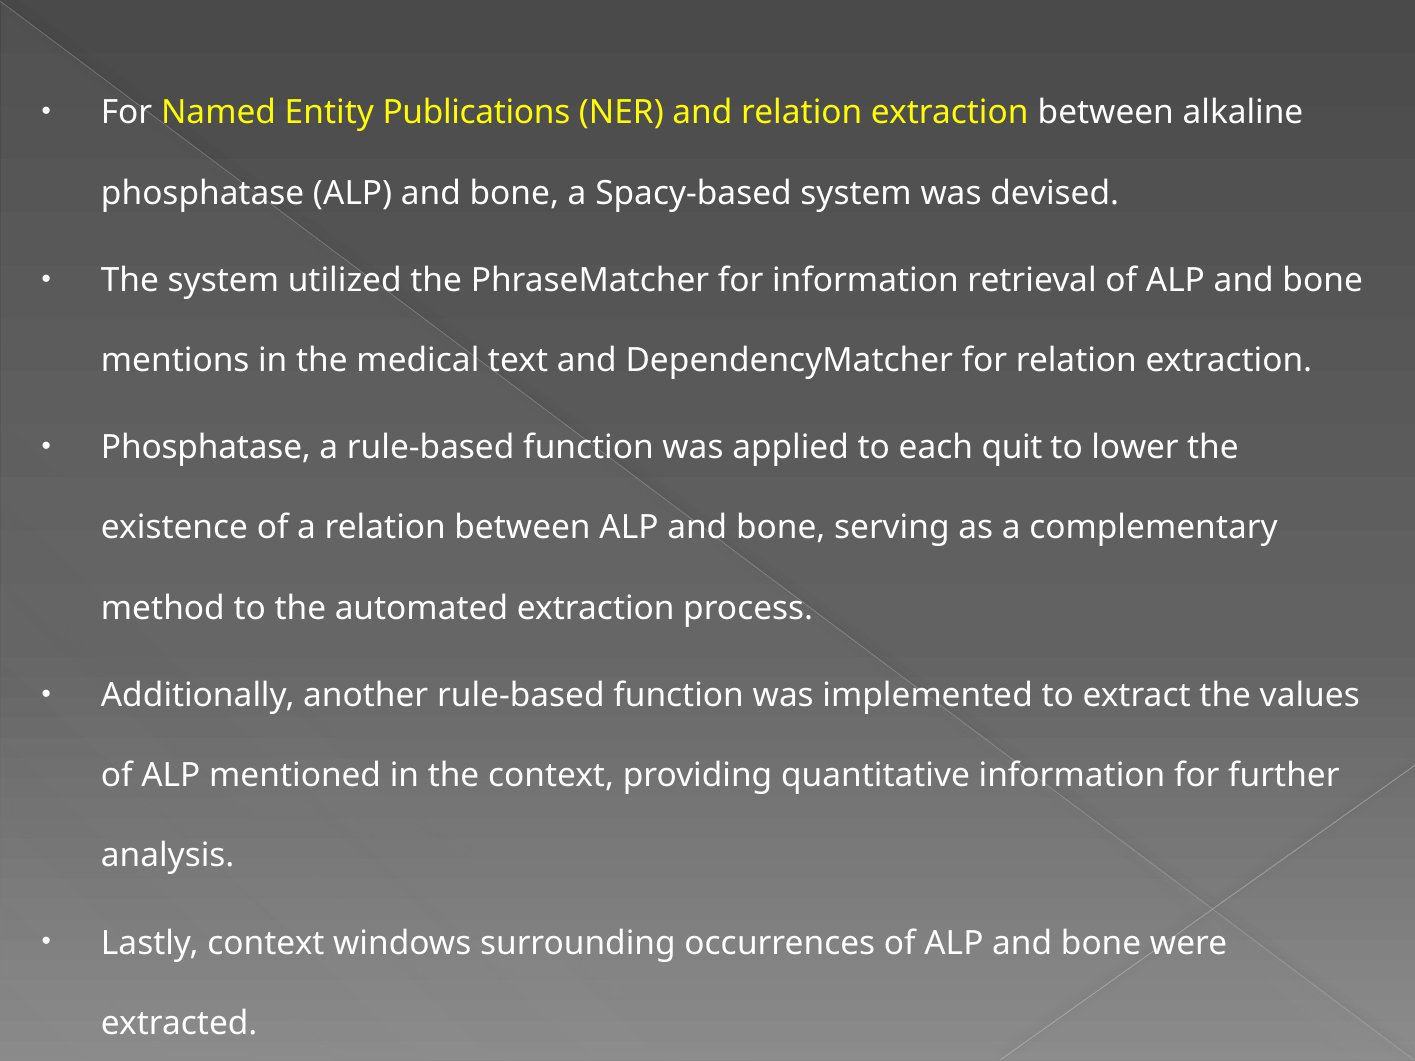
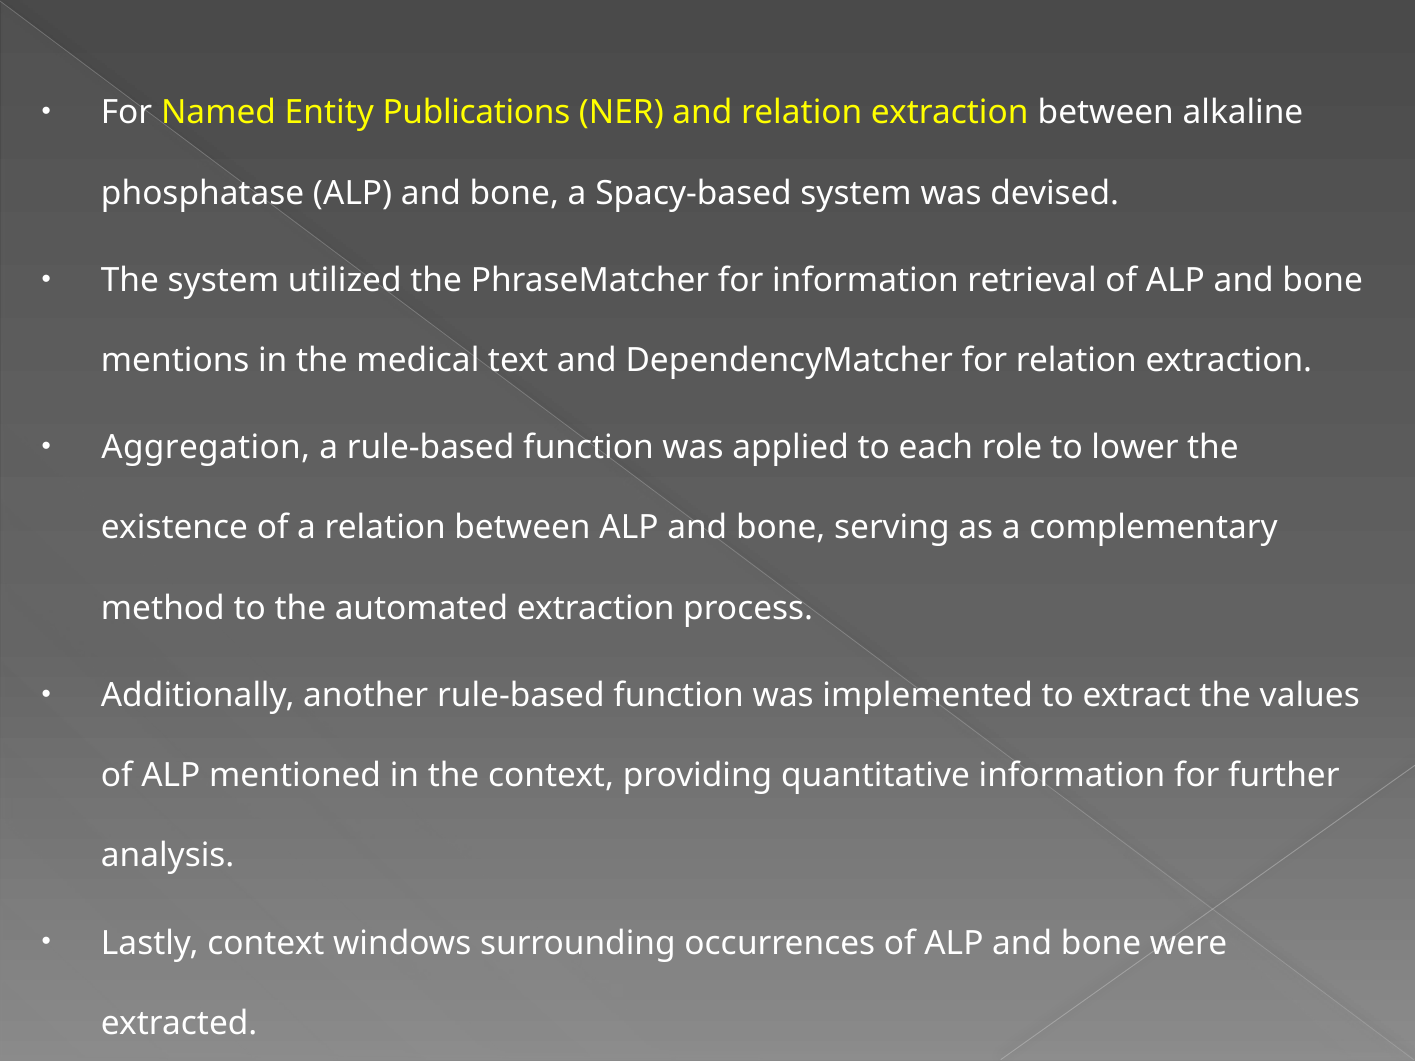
Phosphatase: Phosphatase -> Aggregation (206, 448)
quit: quit -> role (1012, 448)
